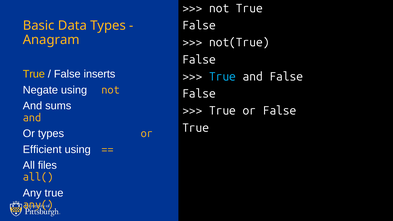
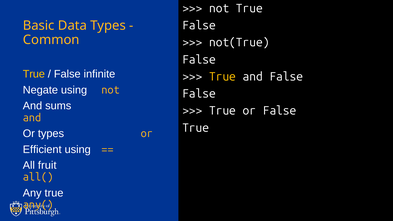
Anagram: Anagram -> Common (51, 40)
inserts: inserts -> infinite (99, 74)
True colour: light blue -> yellow (223, 77)
files: files -> fruit (47, 165)
